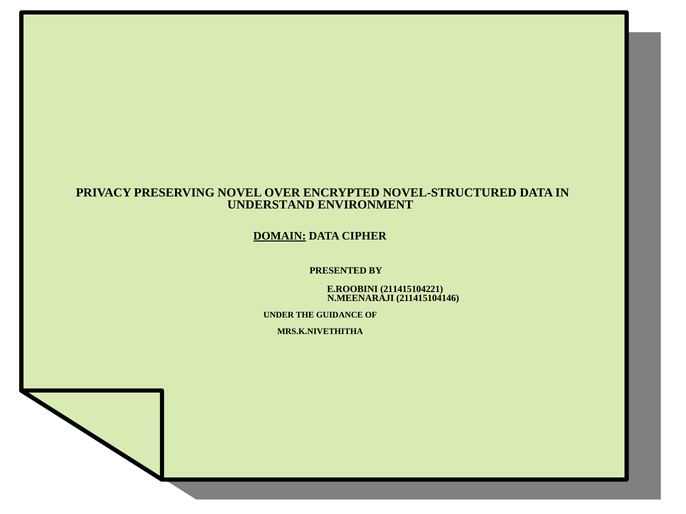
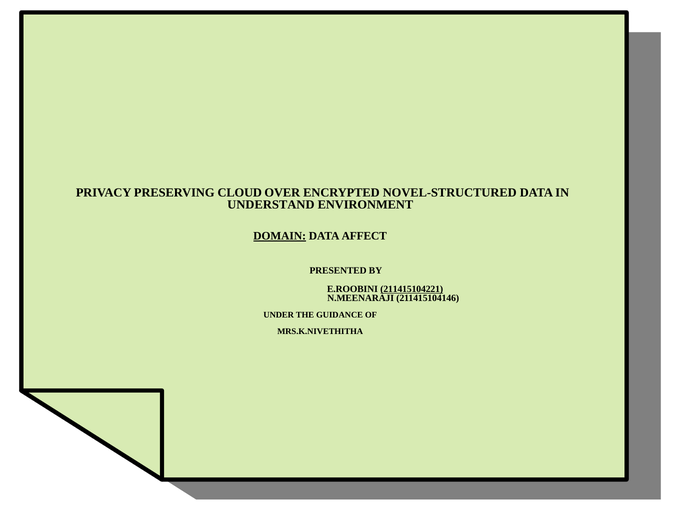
NOVEL: NOVEL -> CLOUD (240, 193)
CIPHER: CIPHER -> AFFECT (364, 236)
211415104221 underline: none -> present (412, 289)
